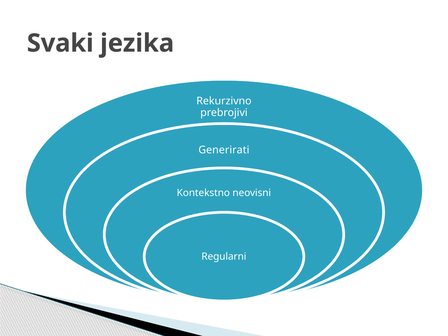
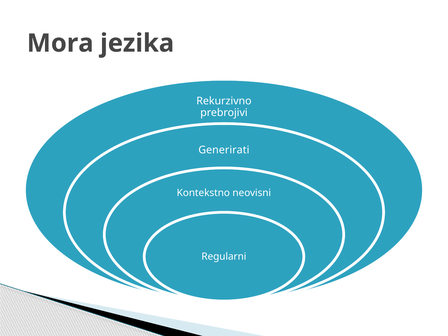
Svaki: Svaki -> Mora (60, 43)
